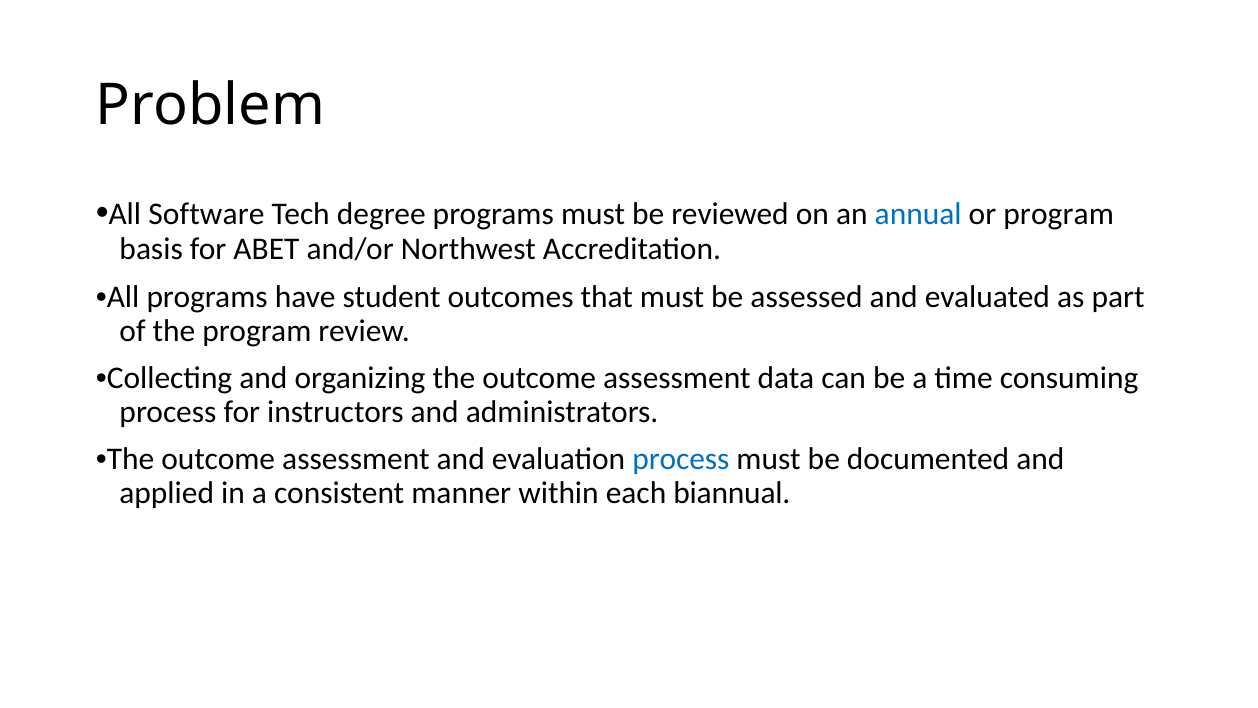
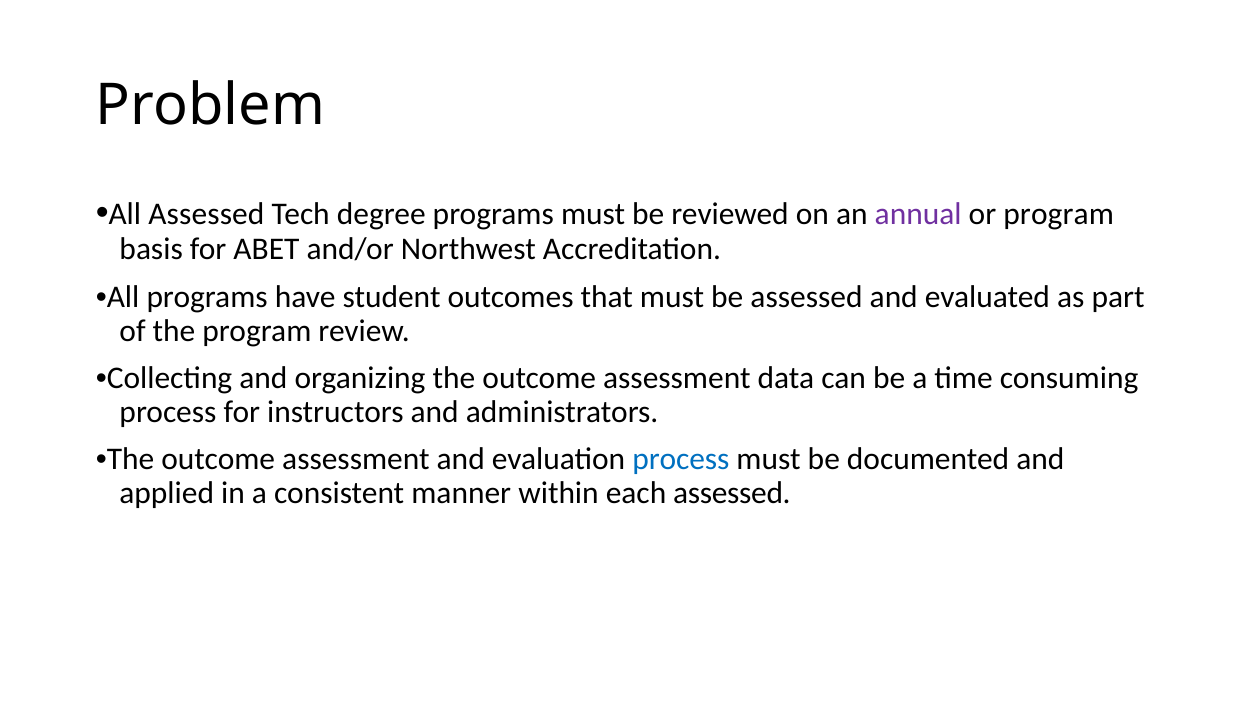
All Software: Software -> Assessed (206, 214)
annual colour: blue -> purple (918, 214)
each biannual: biannual -> assessed (732, 492)
